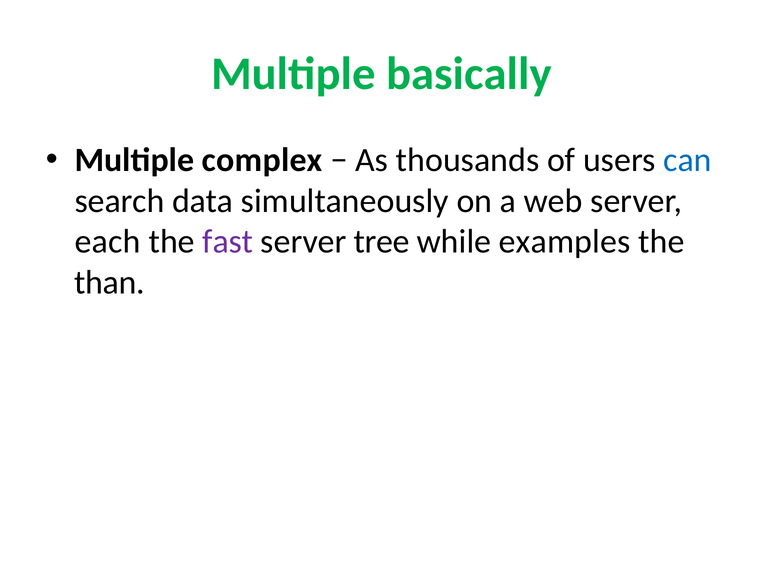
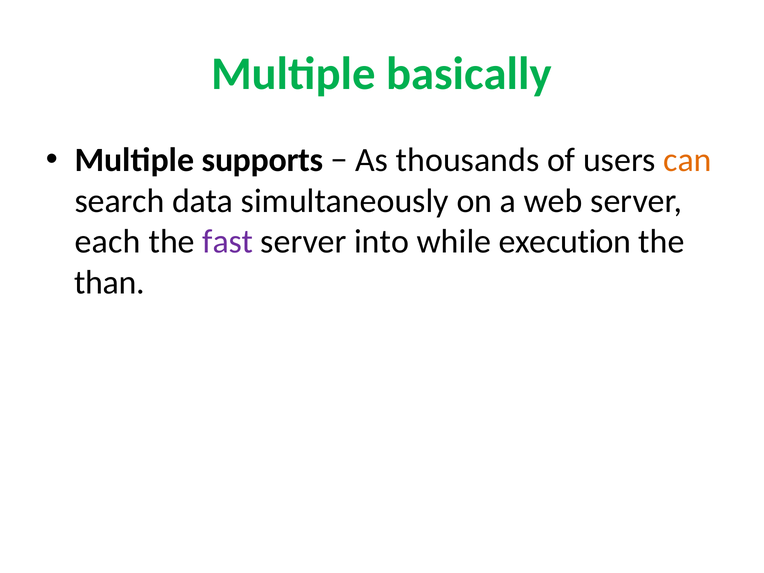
complex: complex -> supports (263, 160)
can colour: blue -> orange (687, 160)
tree: tree -> into (382, 242)
examples: examples -> execution (565, 242)
